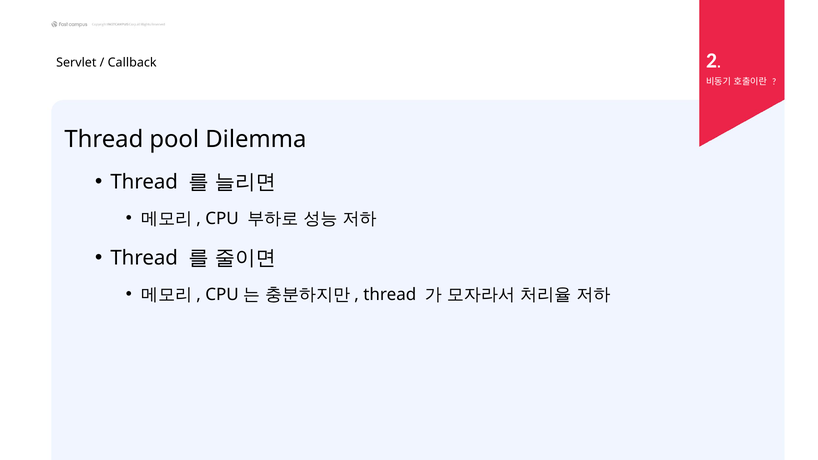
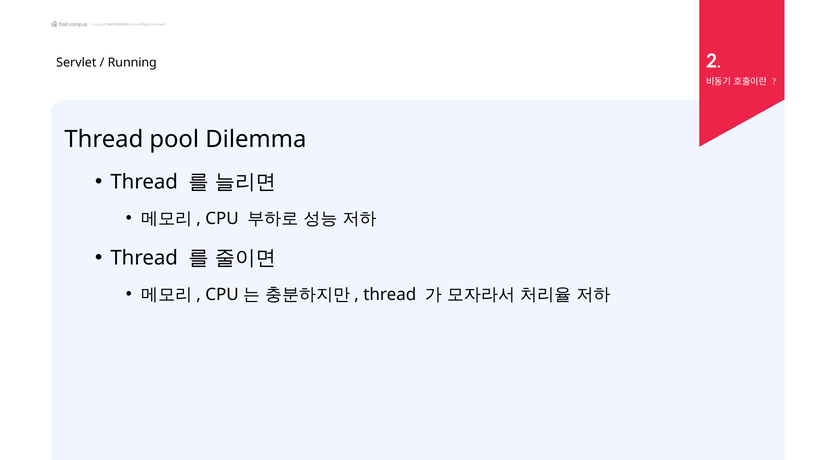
Callback: Callback -> Running (132, 63)
